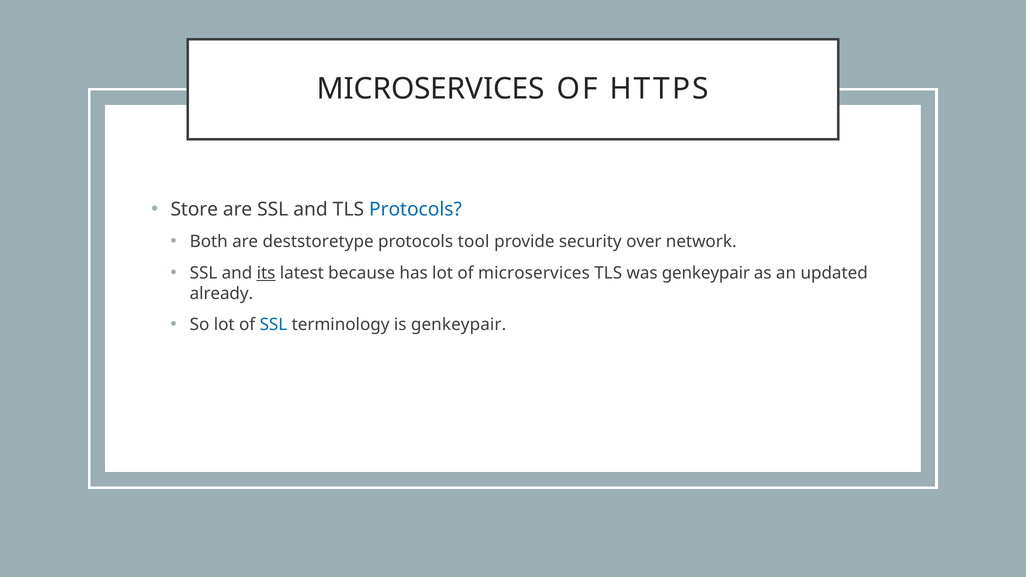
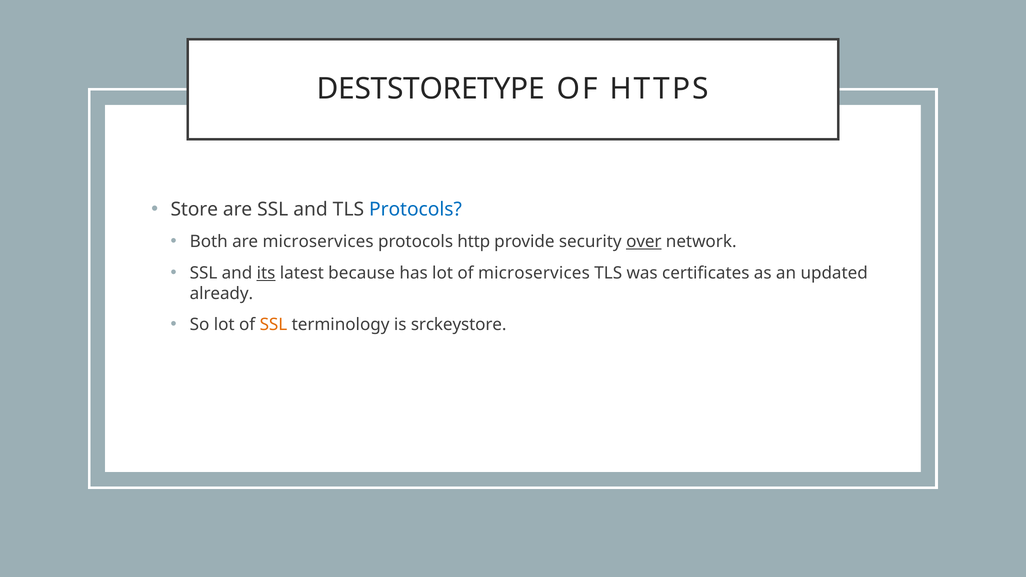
MICROSERVICES: MICROSERVICES -> DESTSTORETYPE (431, 89)
are deststoretype: deststoretype -> microservices (318, 242)
tool: tool -> http (474, 242)
over underline: none -> present (644, 242)
was genkeypair: genkeypair -> certificates (706, 273)
SSL colour: blue -> orange (273, 325)
is genkeypair: genkeypair -> srckeystore (459, 325)
